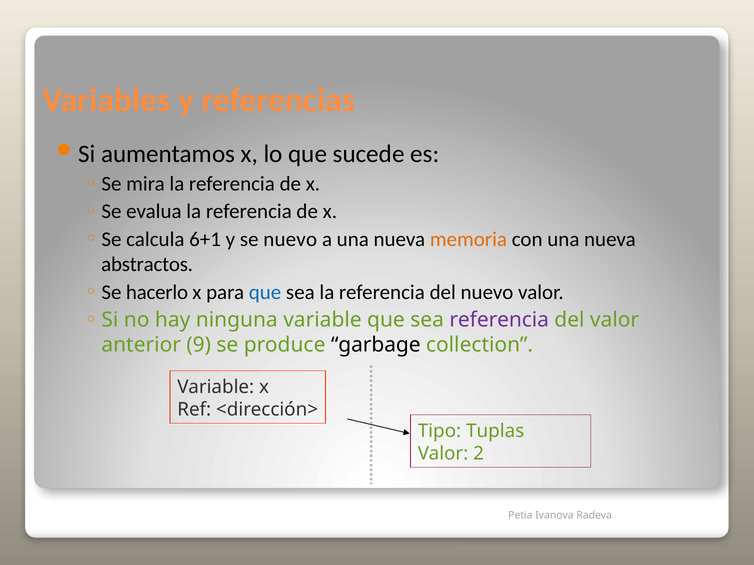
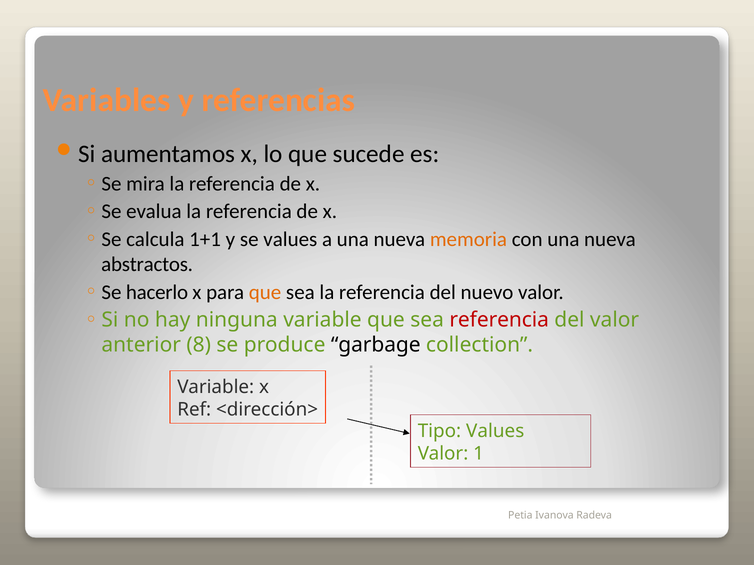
6+1: 6+1 -> 1+1 (205, 239)
se nuevo: nuevo -> values (290, 239)
que colour: blue -> orange (265, 292)
referencia colour: purple -> red (499, 320)
9: 9 -> 8 (199, 345)
Tipo Tuplas: Tuplas -> Values (495, 431)
2: 2 -> 1 (479, 454)
